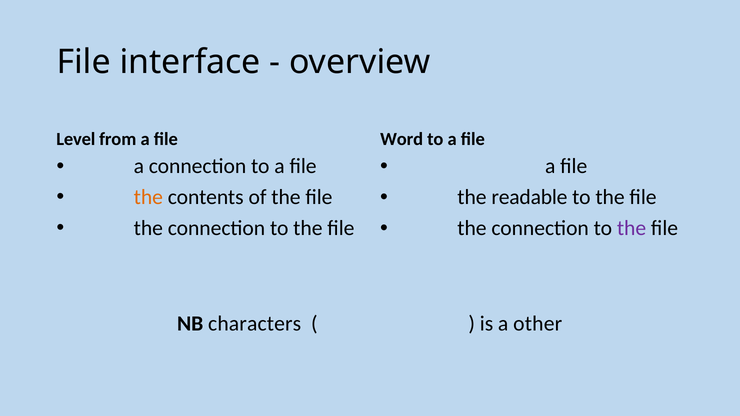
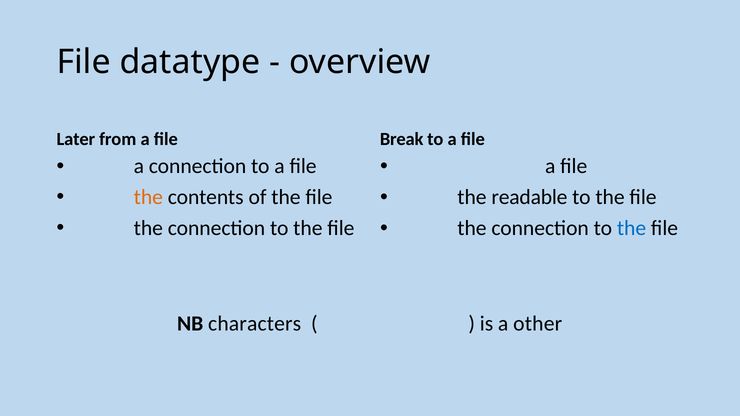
interface: interface -> datatype (190, 62)
Level: Level -> Later (76, 139)
Word: Word -> Break (402, 139)
the colour: purple -> blue (632, 228)
